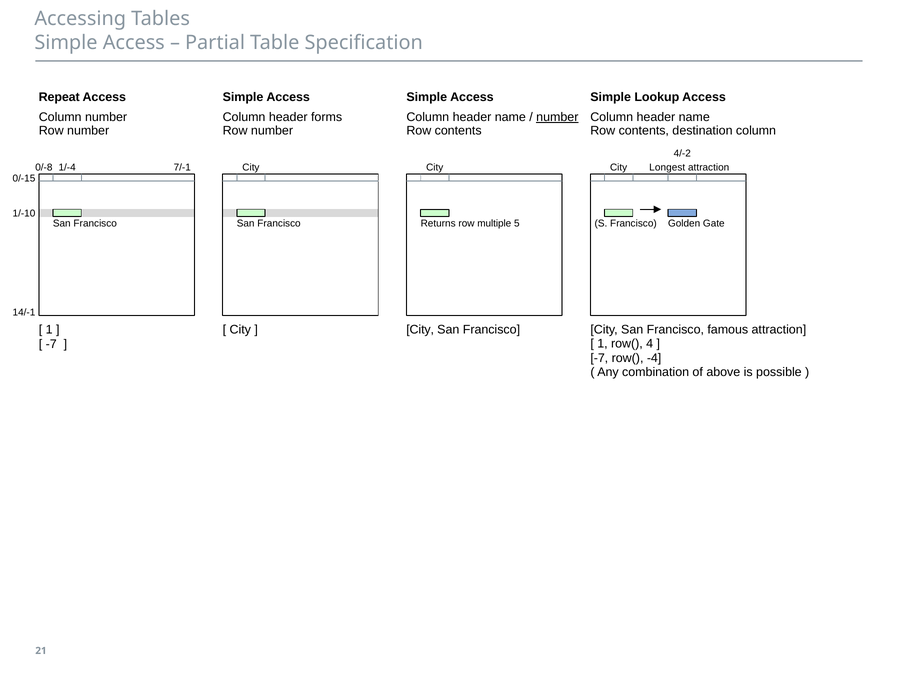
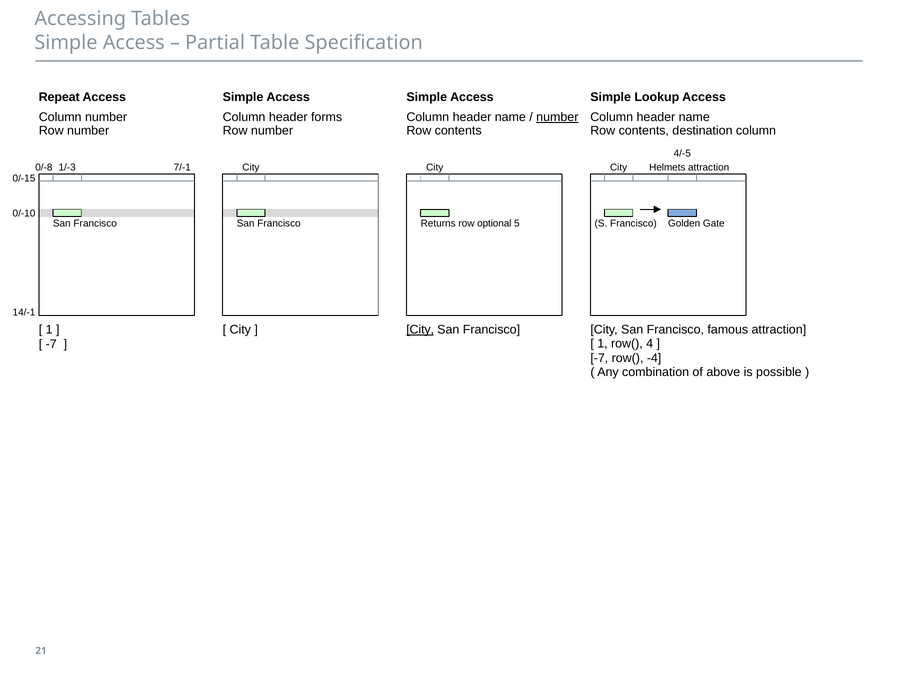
4/-2: 4/-2 -> 4/-5 (682, 154)
1/-4: 1/-4 -> 1/-3 (67, 168)
Longest: Longest -> Helmets (667, 168)
1/-10: 1/-10 -> 0/-10 (24, 214)
multiple: multiple -> optional (494, 224)
City underline: none -> present (420, 330)
